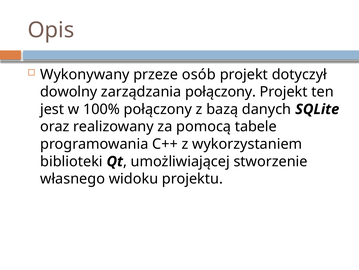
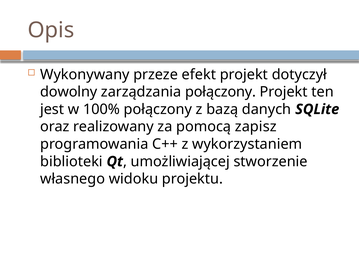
osób: osób -> efekt (199, 74)
tabele: tabele -> zapisz (256, 126)
